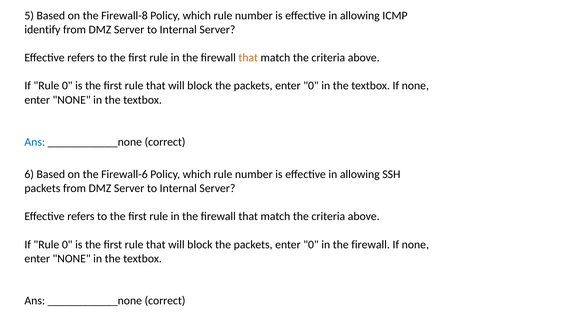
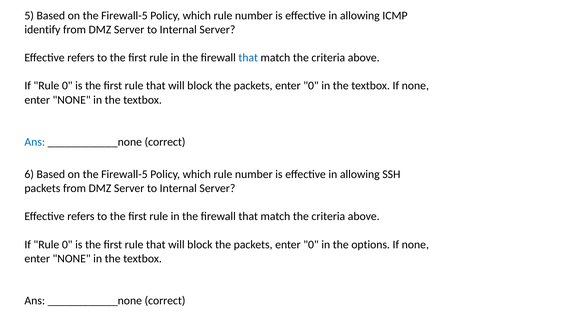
Firewall-8: Firewall-8 -> Firewall-5 (124, 16)
that colour: orange -> blue (248, 58)
Firewall-6: Firewall-6 -> Firewall-5 (124, 174)
0 in the firewall: firewall -> options (371, 244)
